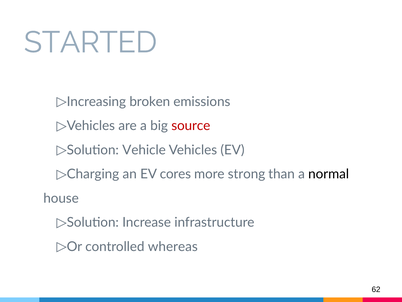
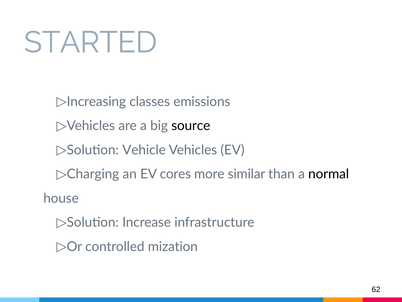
broken: broken -> classes (150, 102)
source colour: red -> black (191, 126)
strong: strong -> similar (247, 174)
whereas: whereas -> mization (173, 246)
